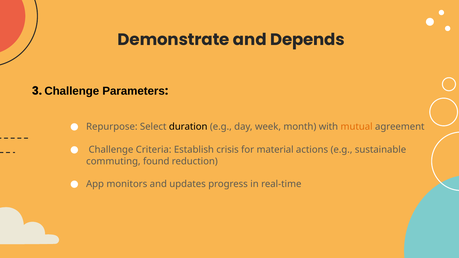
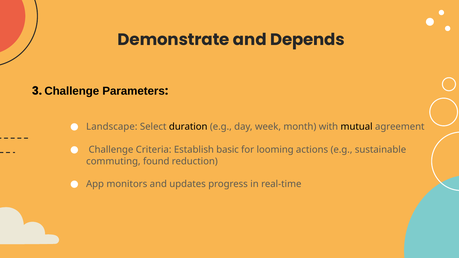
Repurpose: Repurpose -> Landscape (112, 127)
mutual colour: orange -> black (357, 127)
crisis: crisis -> basic (228, 150)
material: material -> looming (275, 150)
